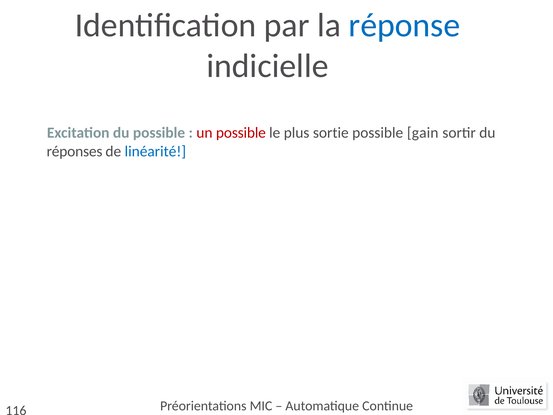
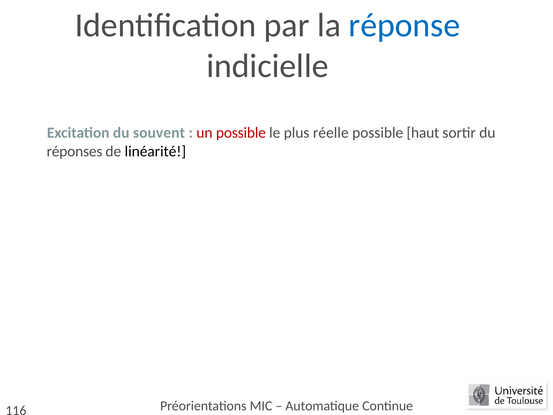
du possible: possible -> souvent (159, 133)
sortie: sortie -> réelle (331, 133)
gain: gain -> haut (423, 133)
linéarité colour: blue -> black (155, 151)
